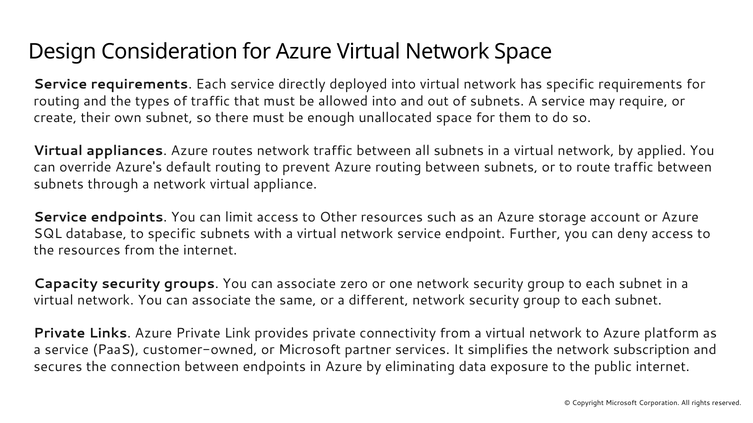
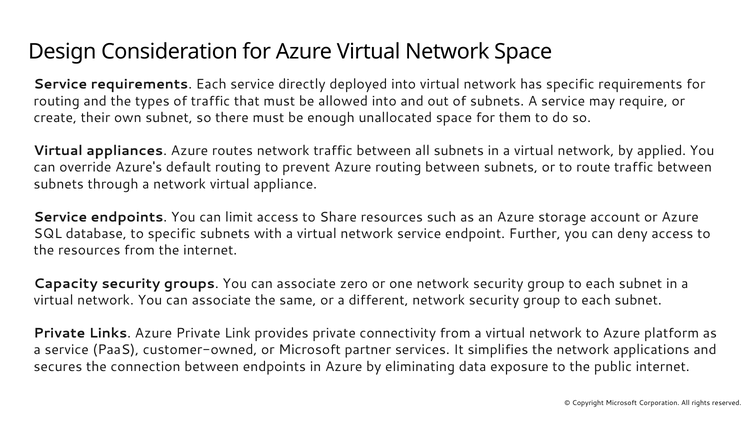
Other: Other -> Share (338, 217)
subscription: subscription -> applications (651, 350)
